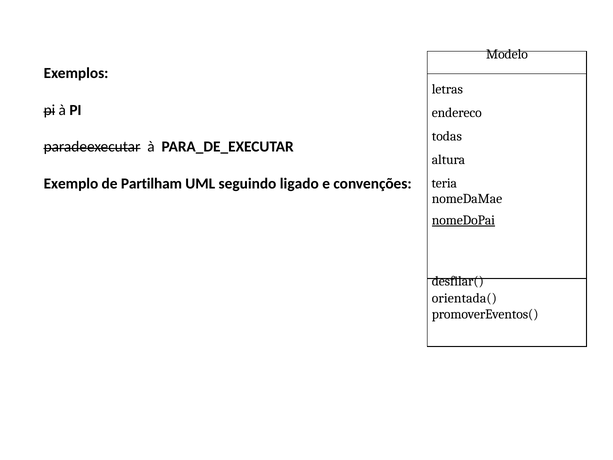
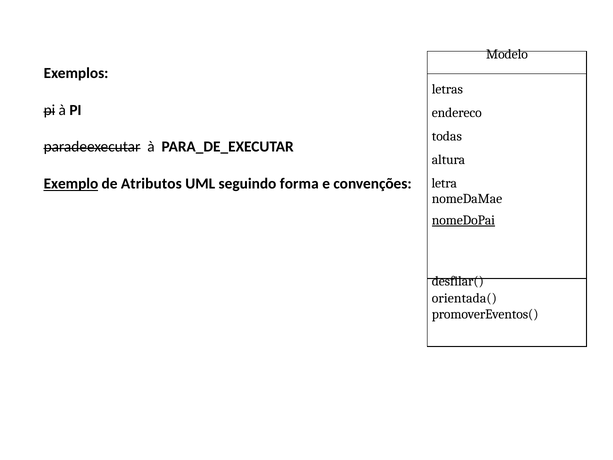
Exemplo underline: none -> present (71, 184)
Partilham: Partilham -> Atributos (151, 184)
ligado: ligado -> forma (299, 184)
teria: teria -> letra (444, 183)
